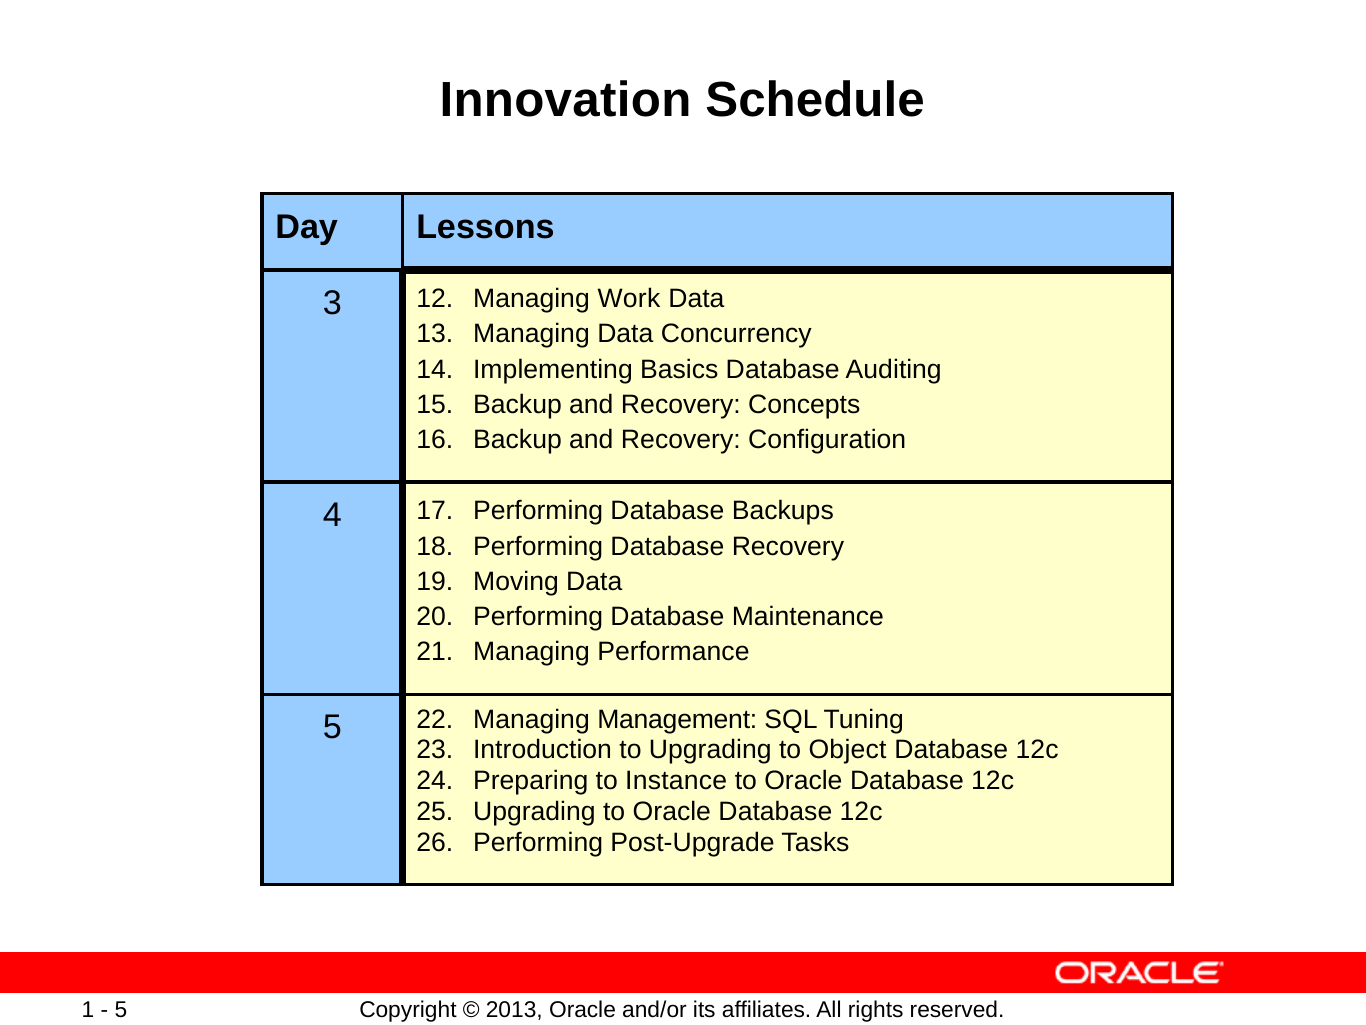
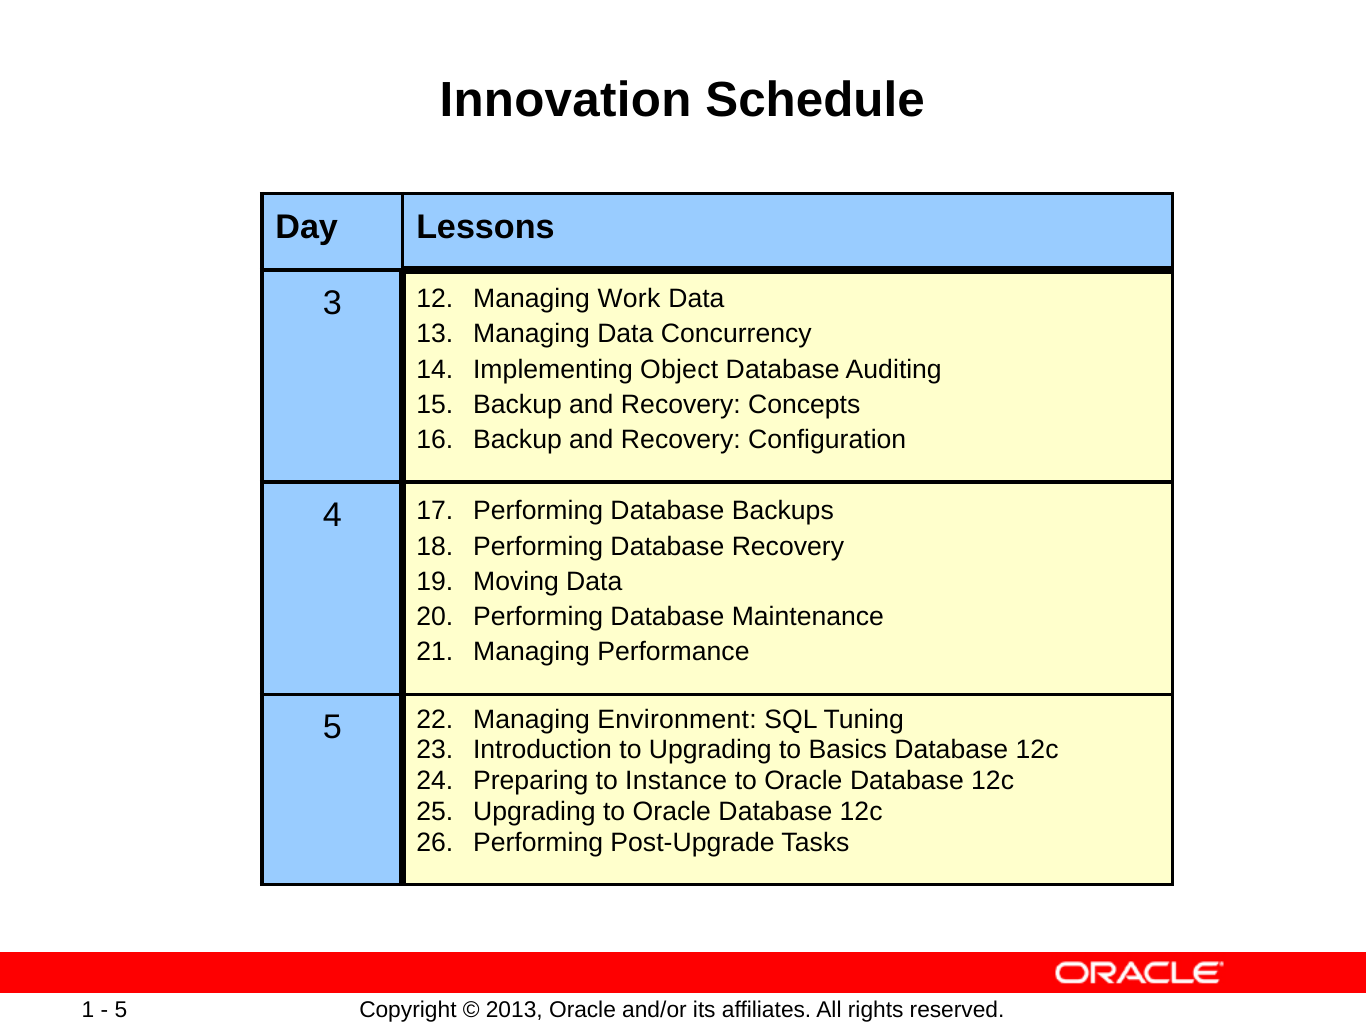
Basics: Basics -> Object (679, 369)
Management: Management -> Environment (677, 719)
Object: Object -> Basics (848, 750)
